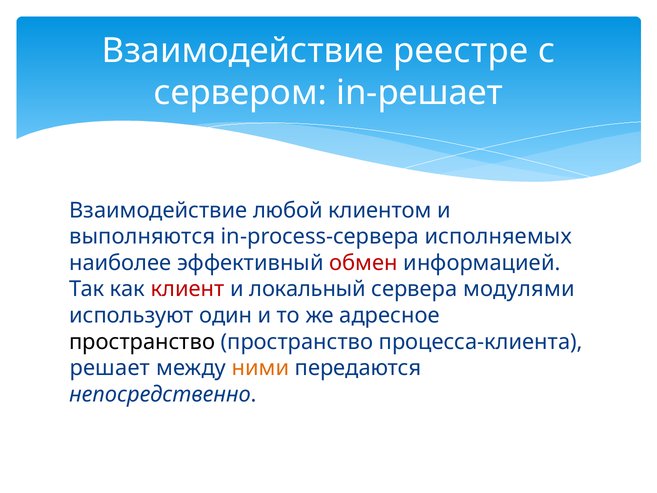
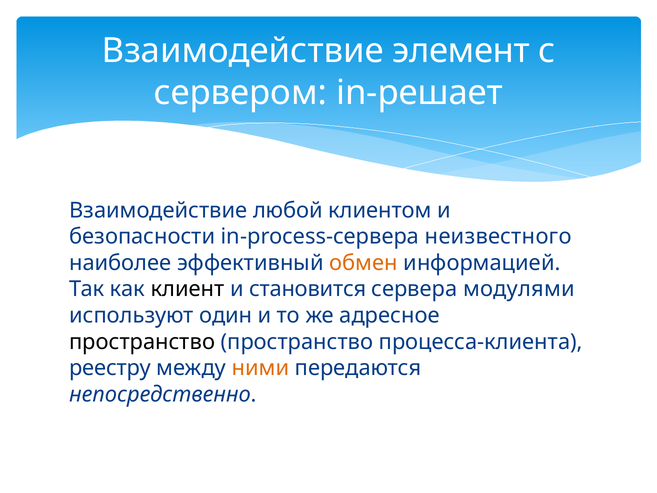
реестре: реестре -> элемент (461, 51)
выполняются: выполняются -> безопасности (142, 236)
исполняемых: исполняемых -> неизвестного (498, 236)
обмен colour: red -> orange (364, 263)
клиент colour: red -> black (188, 289)
локальный: локальный -> становится (308, 289)
решает: решает -> реестру (110, 368)
